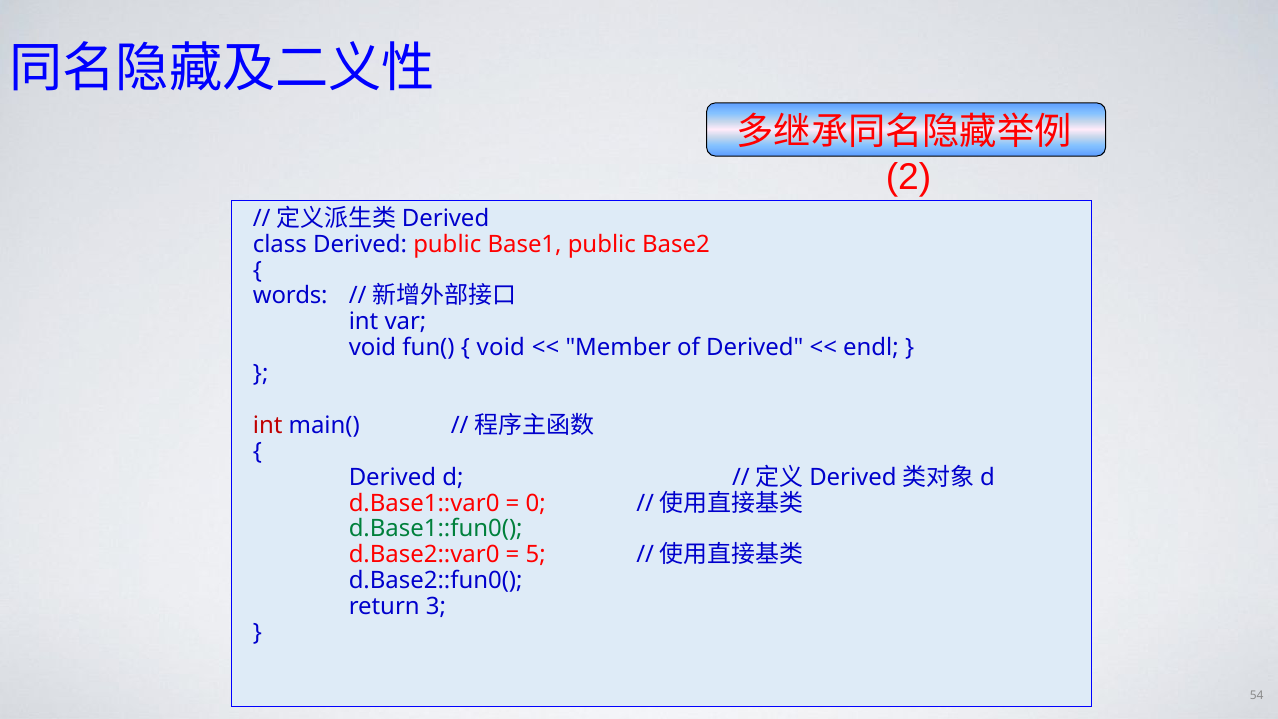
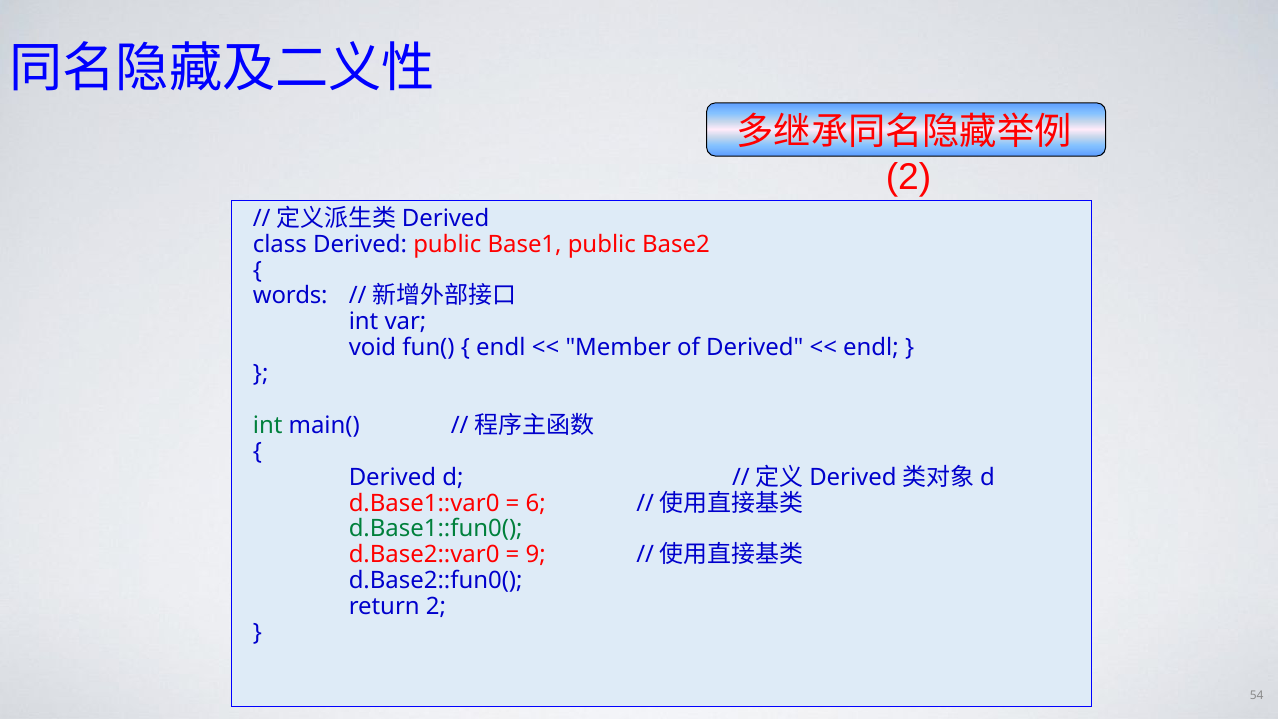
void: void -> endl (501, 348)
int colour: red -> green (268, 425)
0: 0 -> 6 (536, 503)
5: 5 -> 9 (536, 555)
return 3: 3 -> 2 (436, 607)
